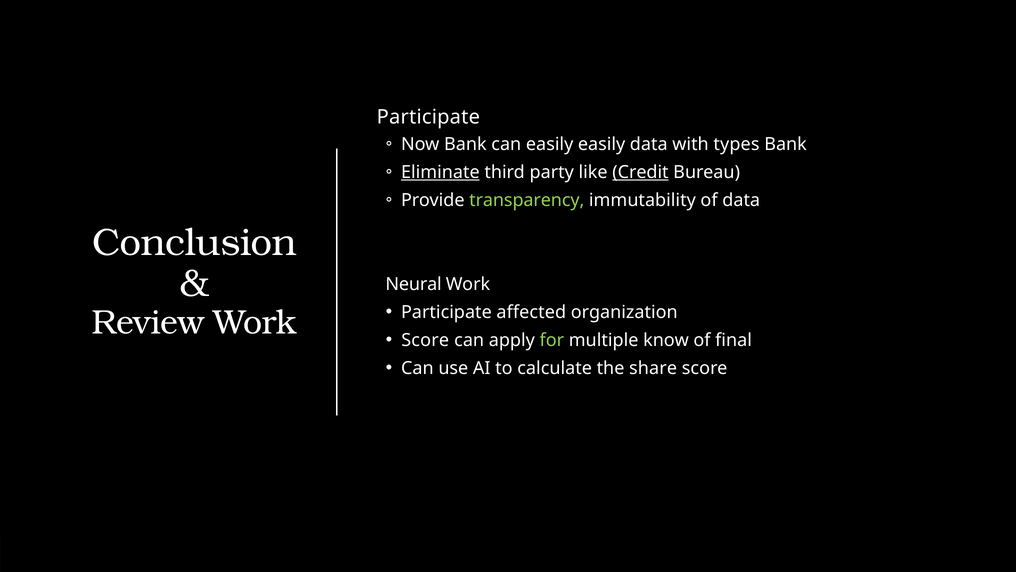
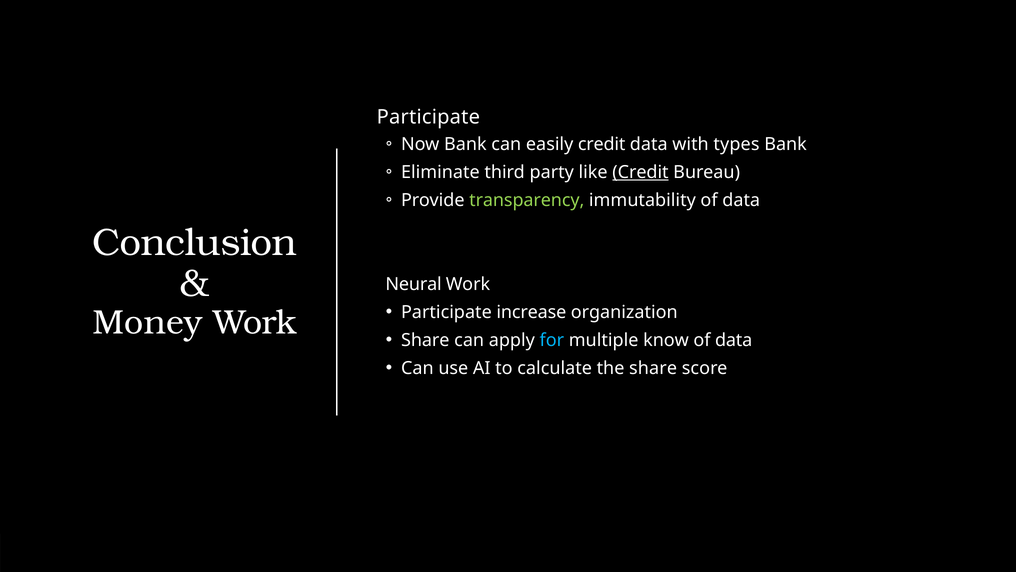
easily easily: easily -> credit (602, 144)
Eliminate underline: present -> none (440, 172)
affected: affected -> increase (531, 312)
Review: Review -> Money (148, 322)
Score: Score -> Share (425, 340)
for colour: light green -> light blue (552, 340)
final: final -> data (734, 340)
